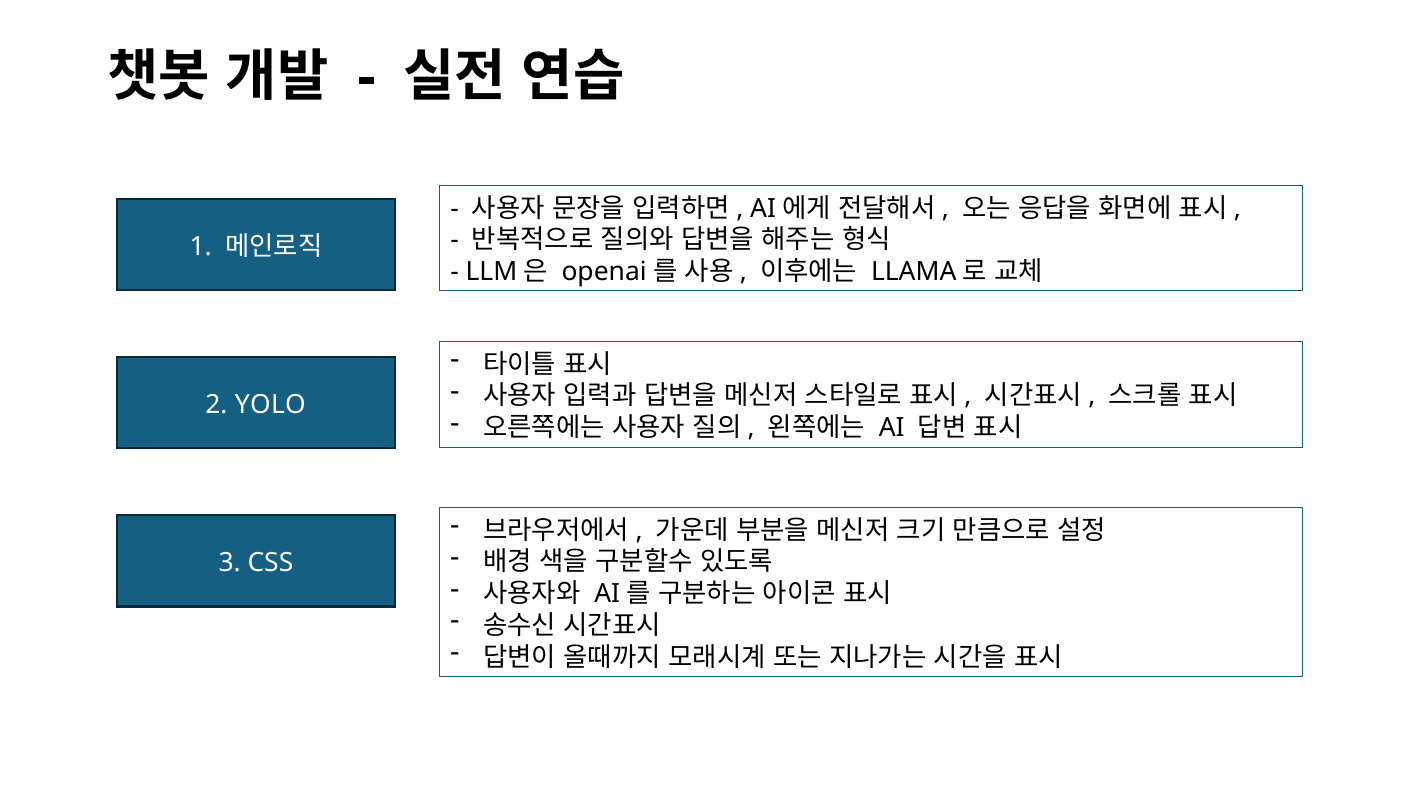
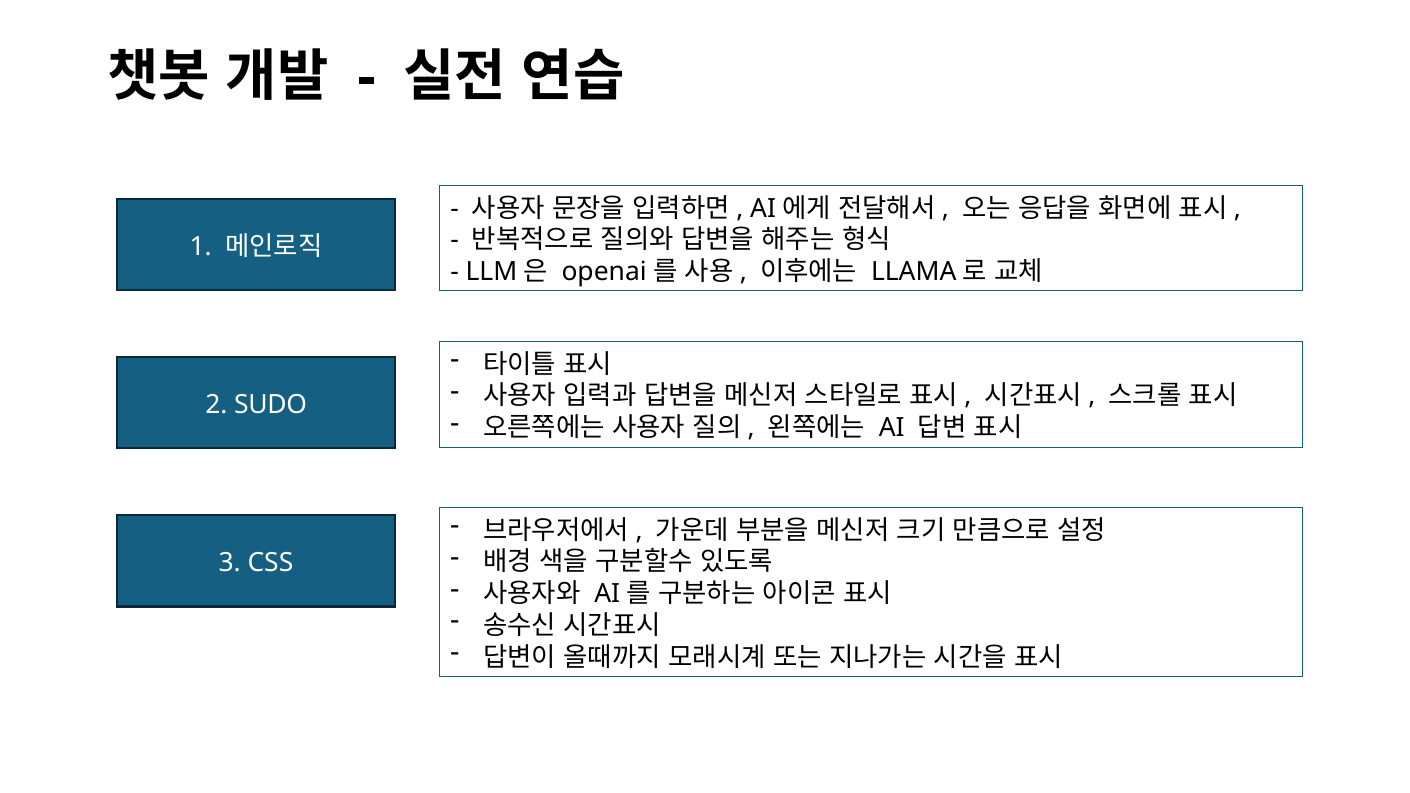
YOLO: YOLO -> SUDO (271, 405)
